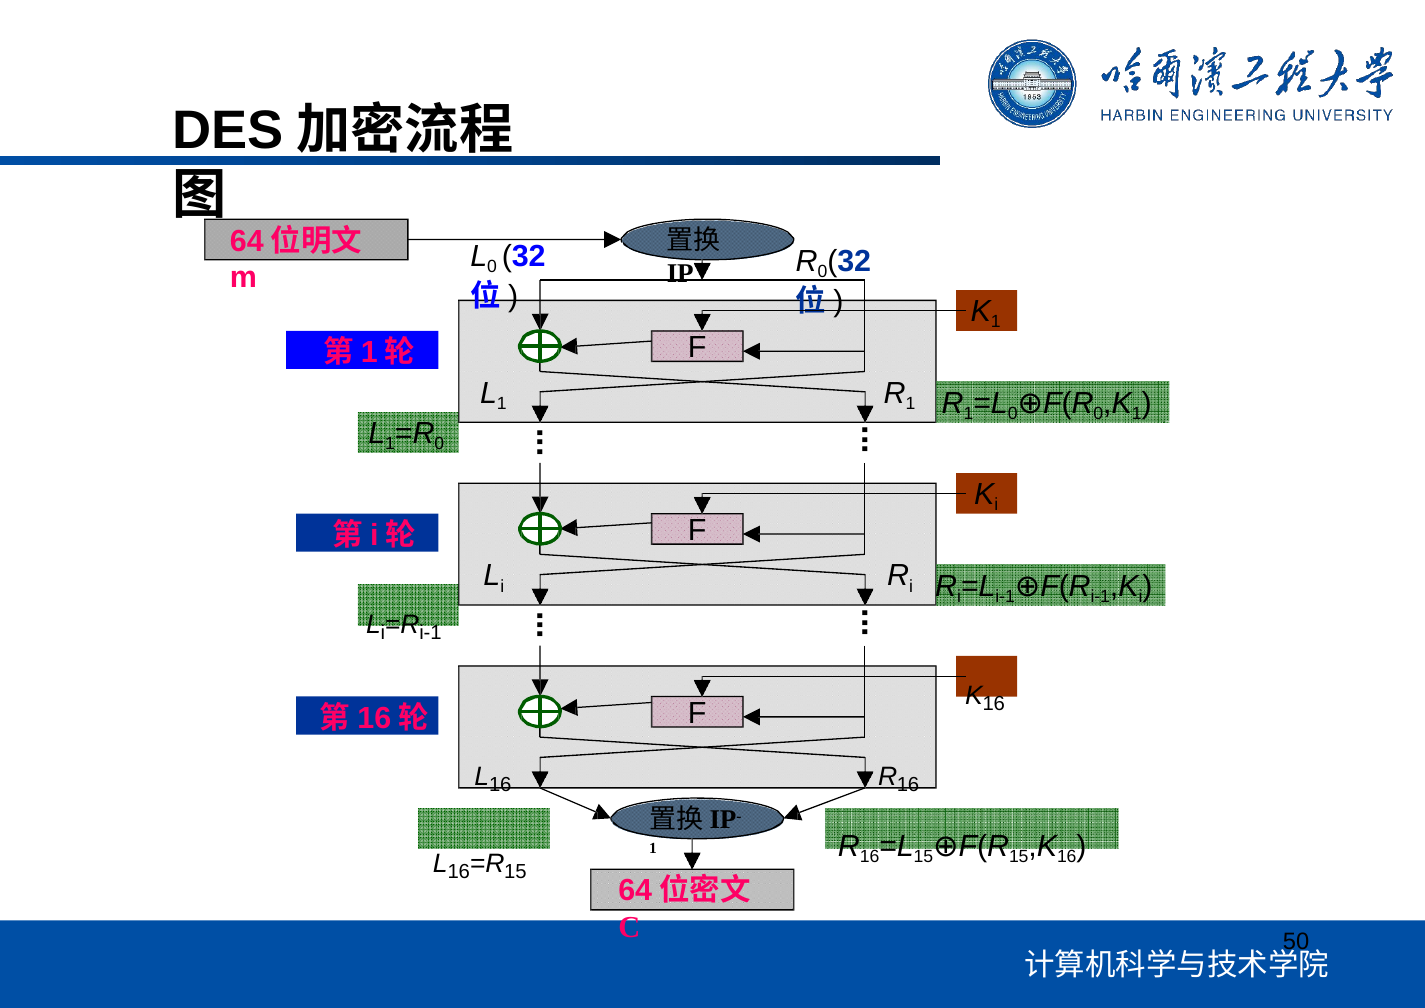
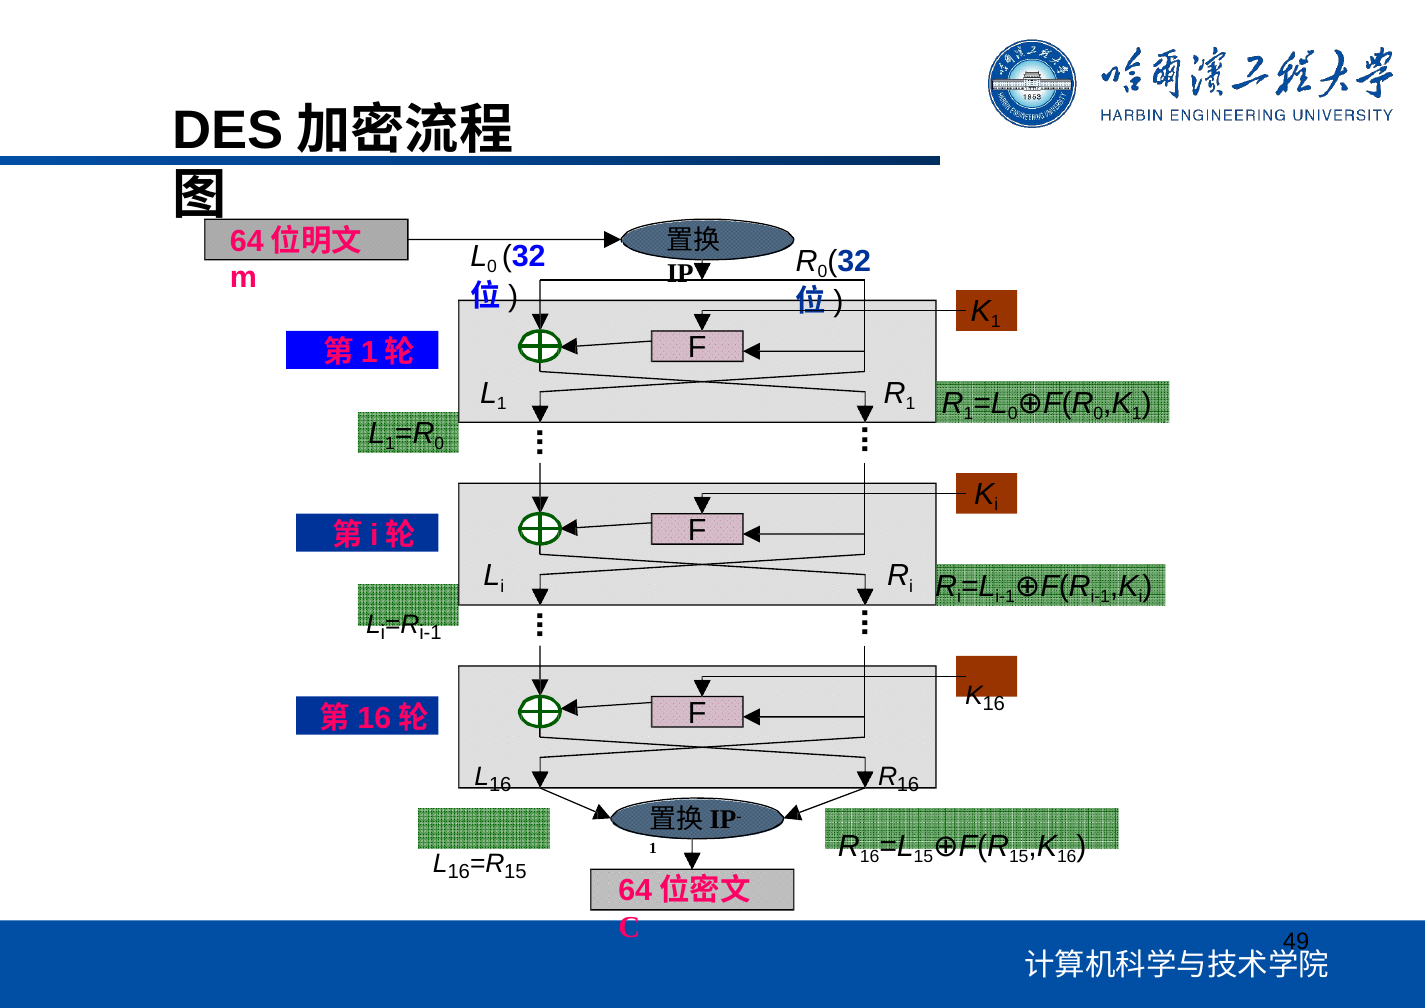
50: 50 -> 49 (1296, 941)
